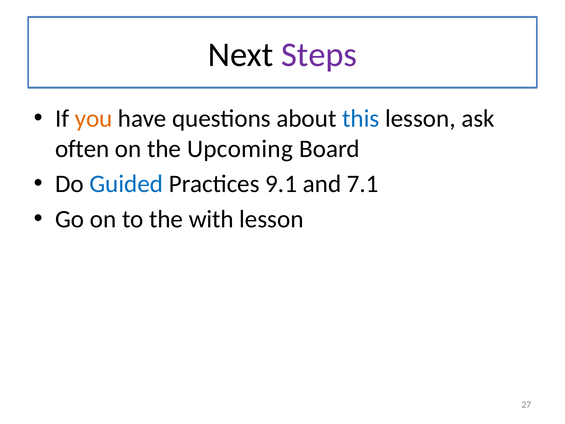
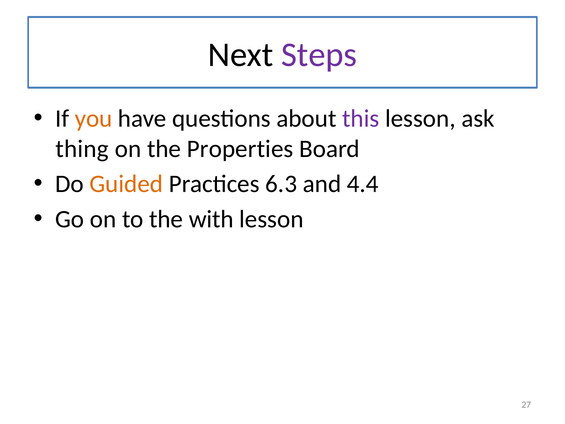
this colour: blue -> purple (361, 119)
often: often -> thing (82, 149)
Upcoming: Upcoming -> Properties (240, 149)
Guided colour: blue -> orange (126, 184)
9.1: 9.1 -> 6.3 (281, 184)
7.1: 7.1 -> 4.4 (363, 184)
